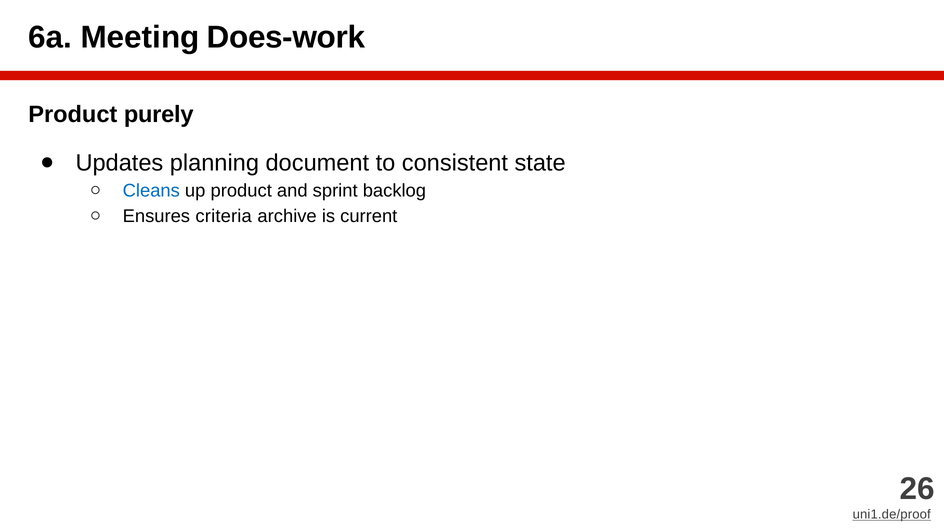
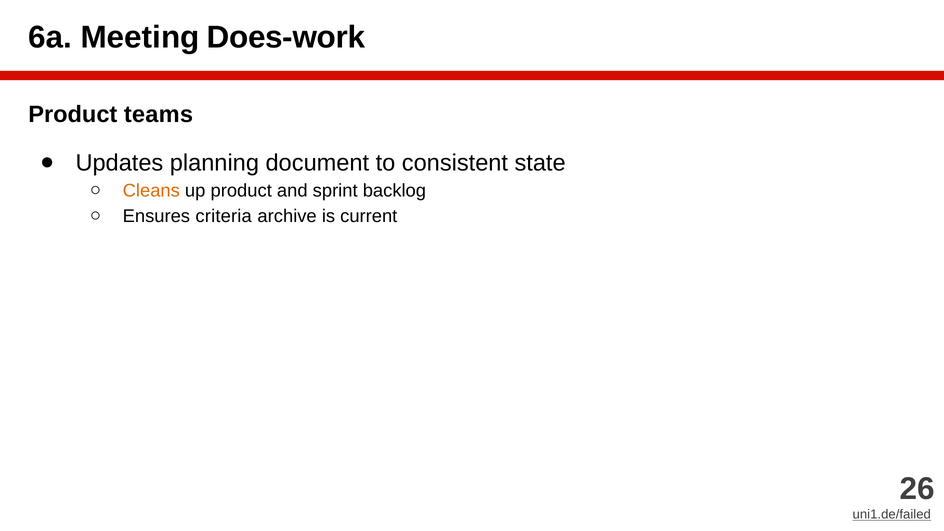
purely: purely -> teams (158, 114)
Cleans colour: blue -> orange (151, 191)
uni1.de/proof: uni1.de/proof -> uni1.de/failed (892, 515)
